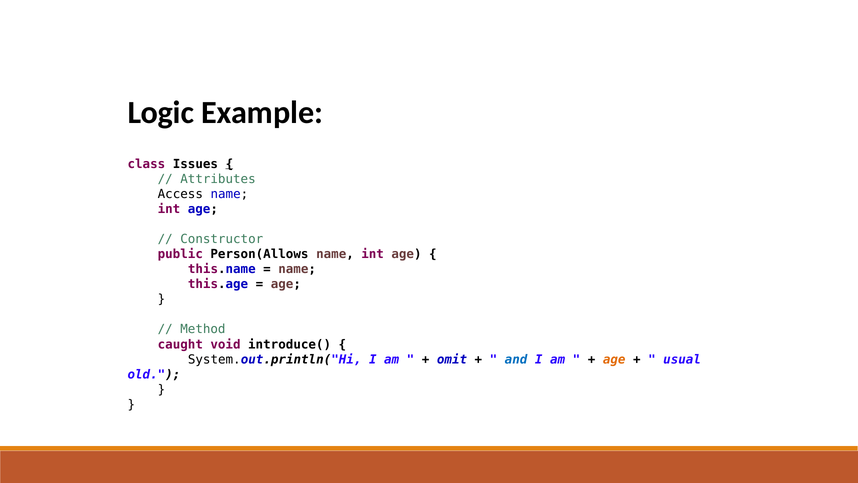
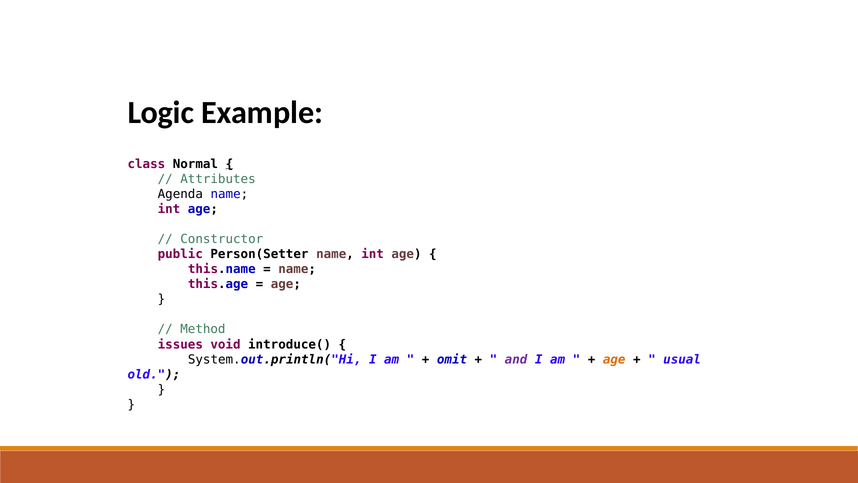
Issues: Issues -> Normal (195, 164)
Access: Access -> Agenda (180, 194)
Person(Allows: Person(Allows -> Person(Setter (259, 254)
caught: caught -> issues (180, 344)
and colour: blue -> purple (516, 359)
